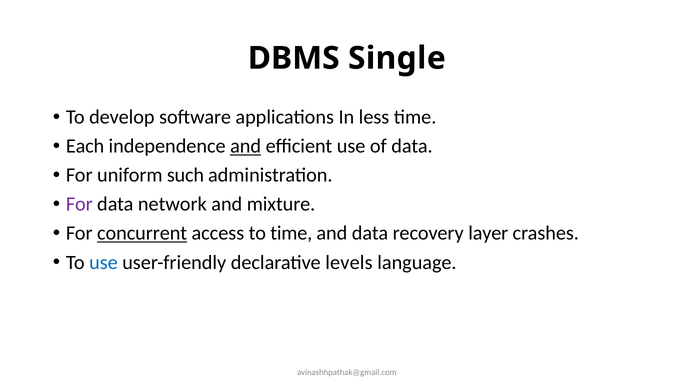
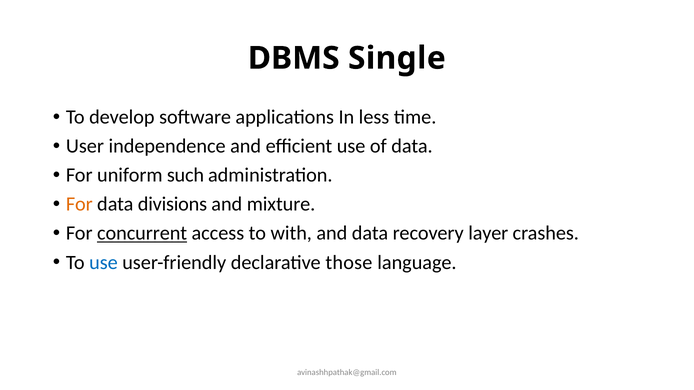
Each: Each -> User (85, 146)
and underline: present -> none (246, 146)
For colour: purple -> orange (79, 204)
network: network -> divisions (172, 204)
to time: time -> with (291, 234)
levels: levels -> those (349, 263)
